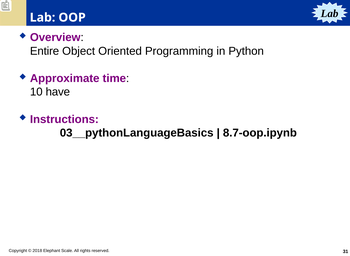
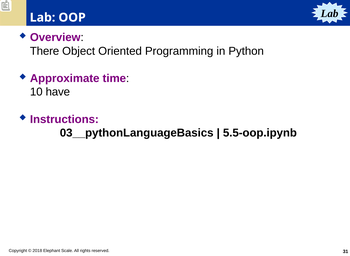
Entire: Entire -> There (45, 51)
8.7-oop.ipynb: 8.7-oop.ipynb -> 5.5-oop.ipynb (260, 133)
